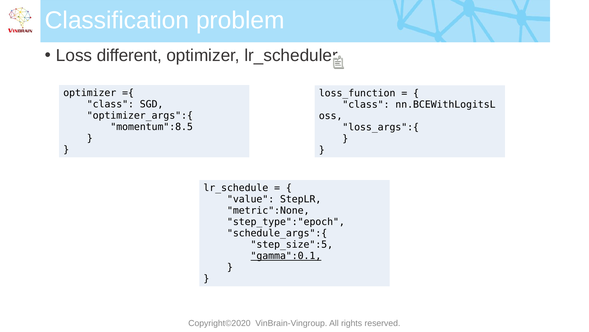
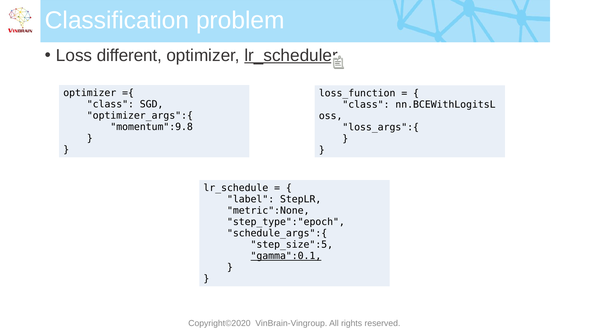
lr_scheduler underline: none -> present (291, 55)
momentum":8.5: momentum":8.5 -> momentum":9.8 (152, 127)
value: value -> label (251, 199)
